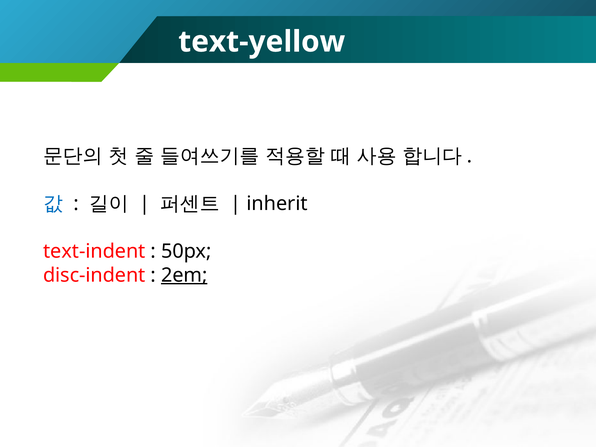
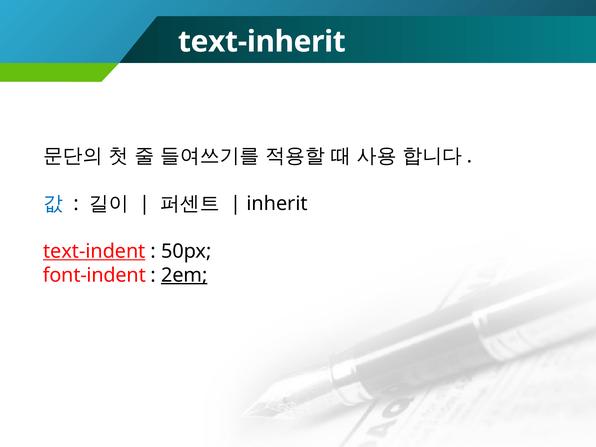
text-yellow: text-yellow -> text-inherit (262, 42)
text-indent underline: none -> present (94, 251)
disc-indent: disc-indent -> font-indent (94, 275)
